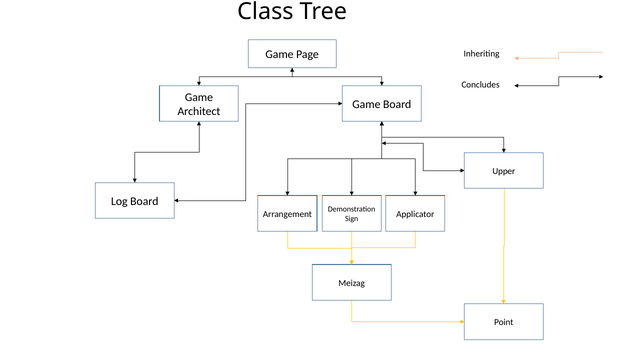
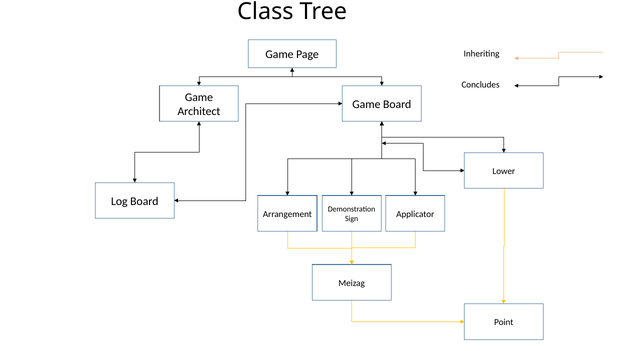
Upper: Upper -> Lower (504, 171)
